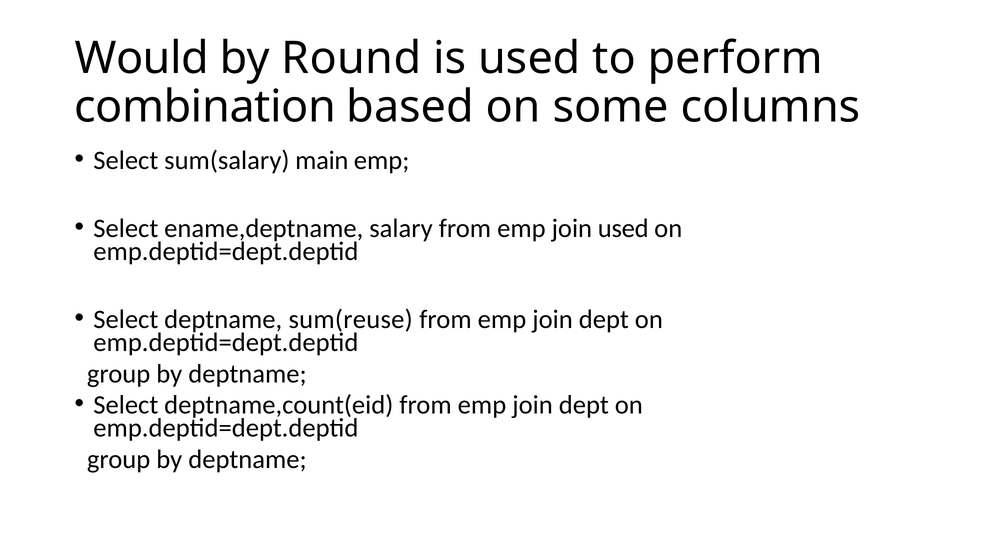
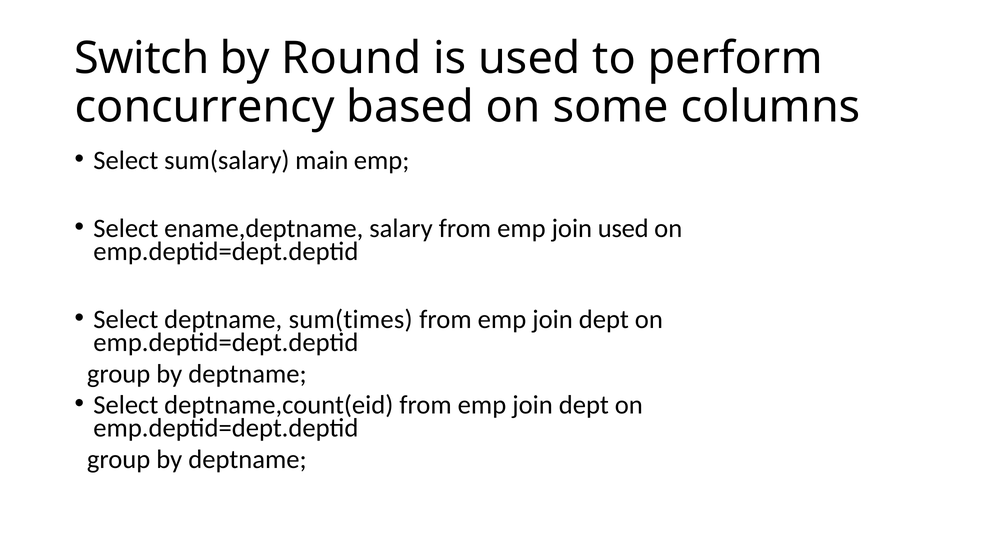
Would: Would -> Switch (142, 58)
combination: combination -> concurrency (205, 107)
sum(reuse: sum(reuse -> sum(times (351, 320)
